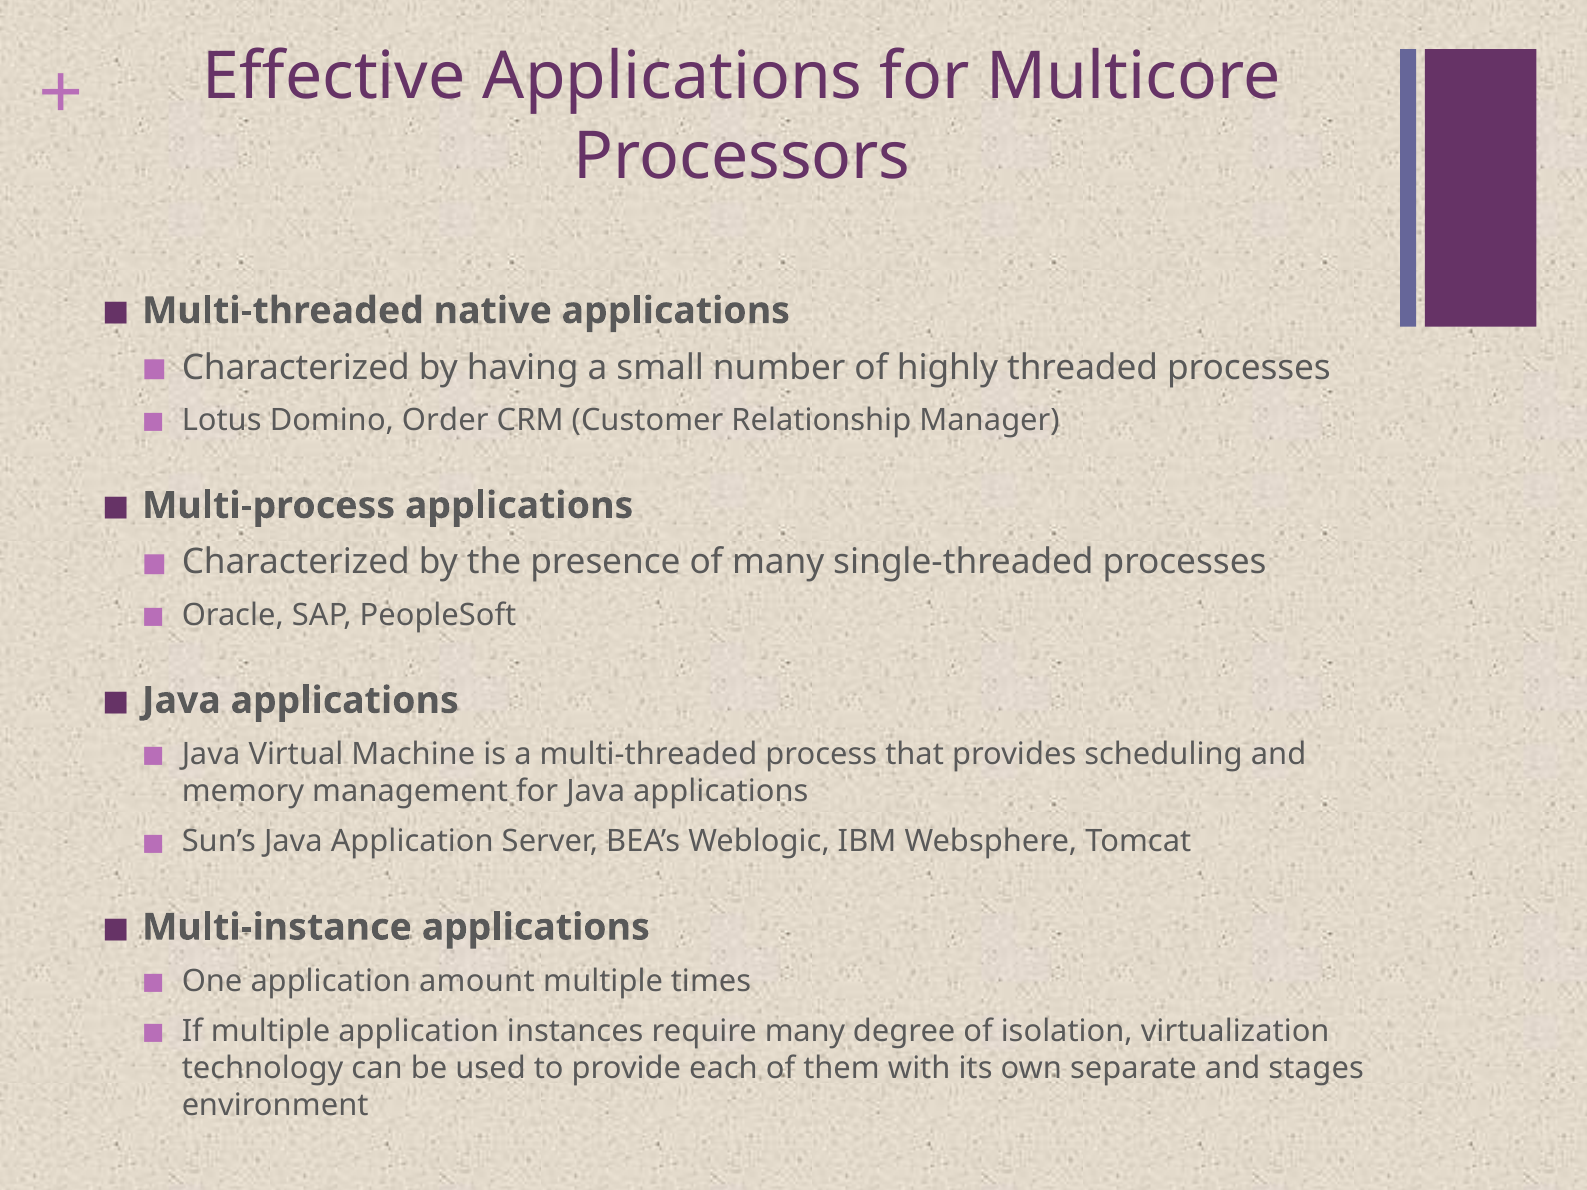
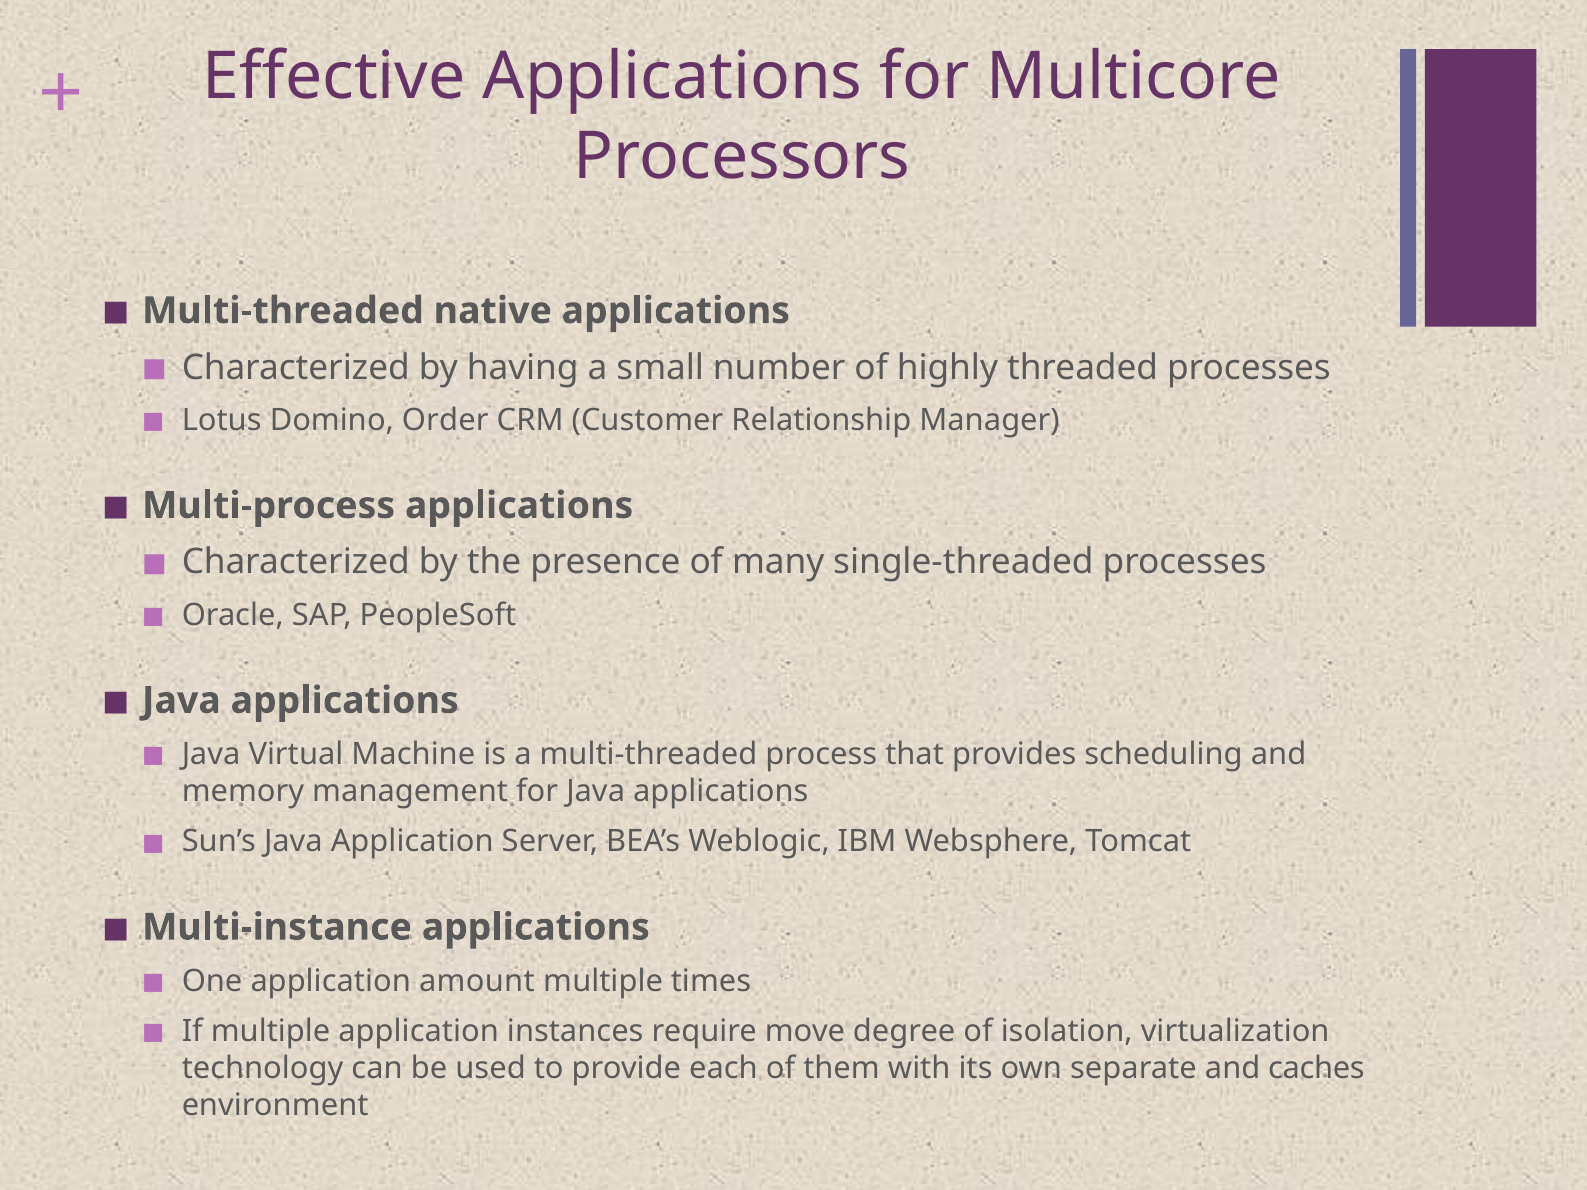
require many: many -> move (805, 1031)
stages: stages -> caches (1316, 1069)
